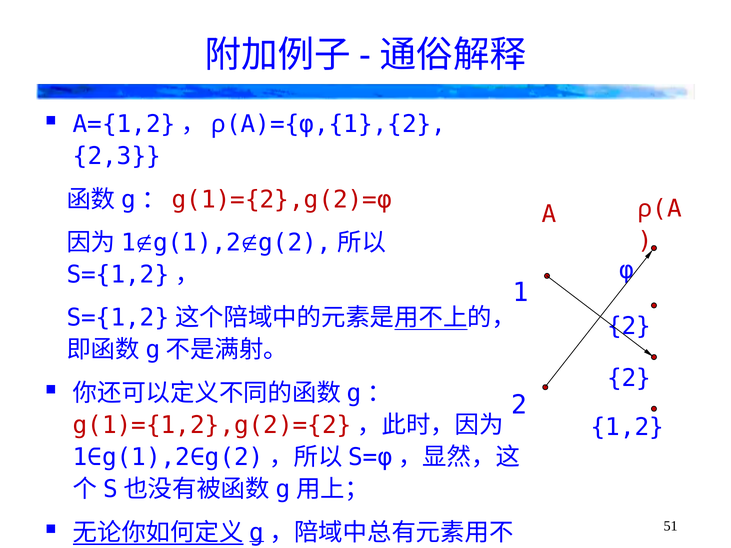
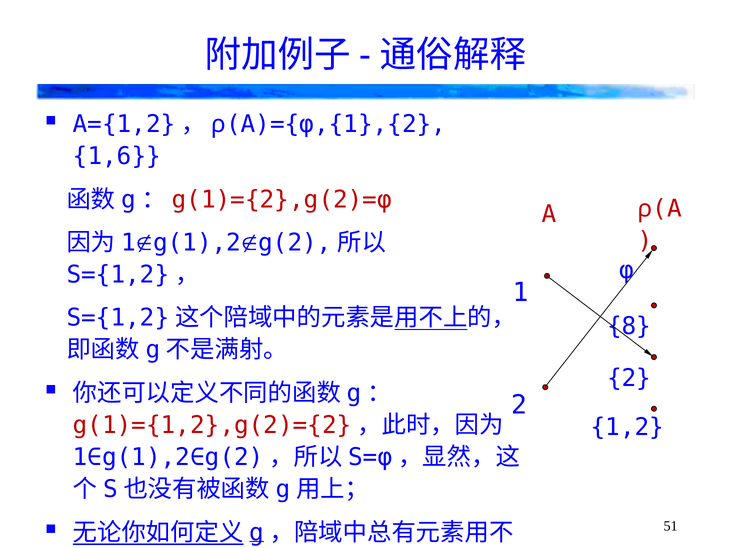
2,3: 2,3 -> 1,6 (117, 156)
2: 2 -> 8 (629, 326)
